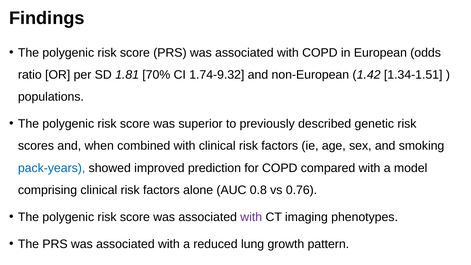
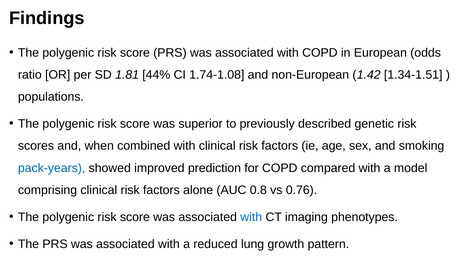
70%: 70% -> 44% (156, 75)
1.74-9.32: 1.74-9.32 -> 1.74-1.08 (217, 75)
with colour: purple -> blue (251, 217)
